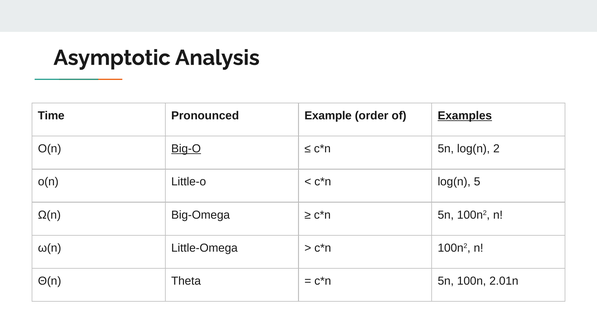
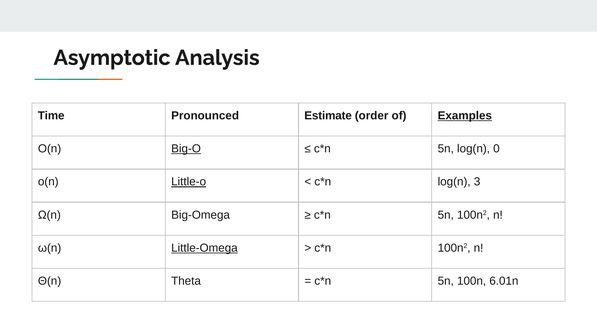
Example: Example -> Estimate (328, 116)
2: 2 -> 0 (496, 149)
Little-o underline: none -> present (189, 182)
5: 5 -> 3 (477, 182)
Little-Omega underline: none -> present (204, 248)
2.01n: 2.01n -> 6.01n (504, 281)
